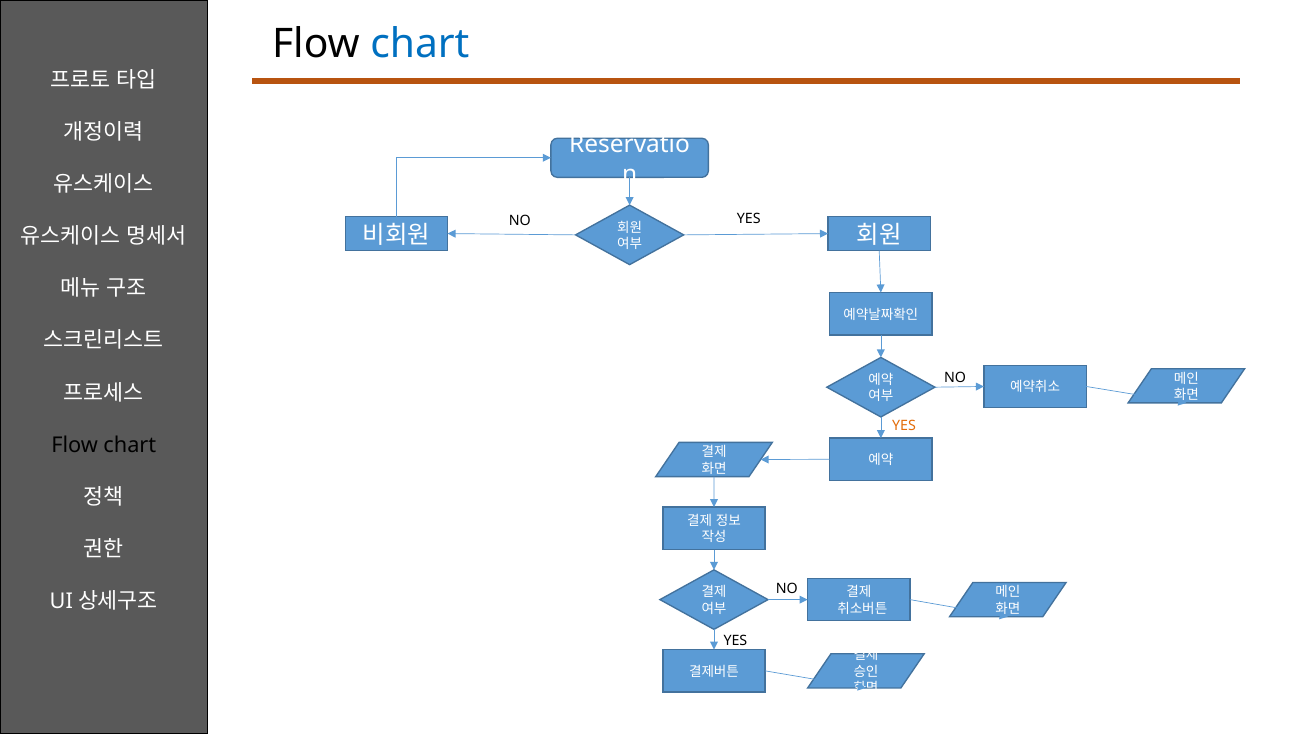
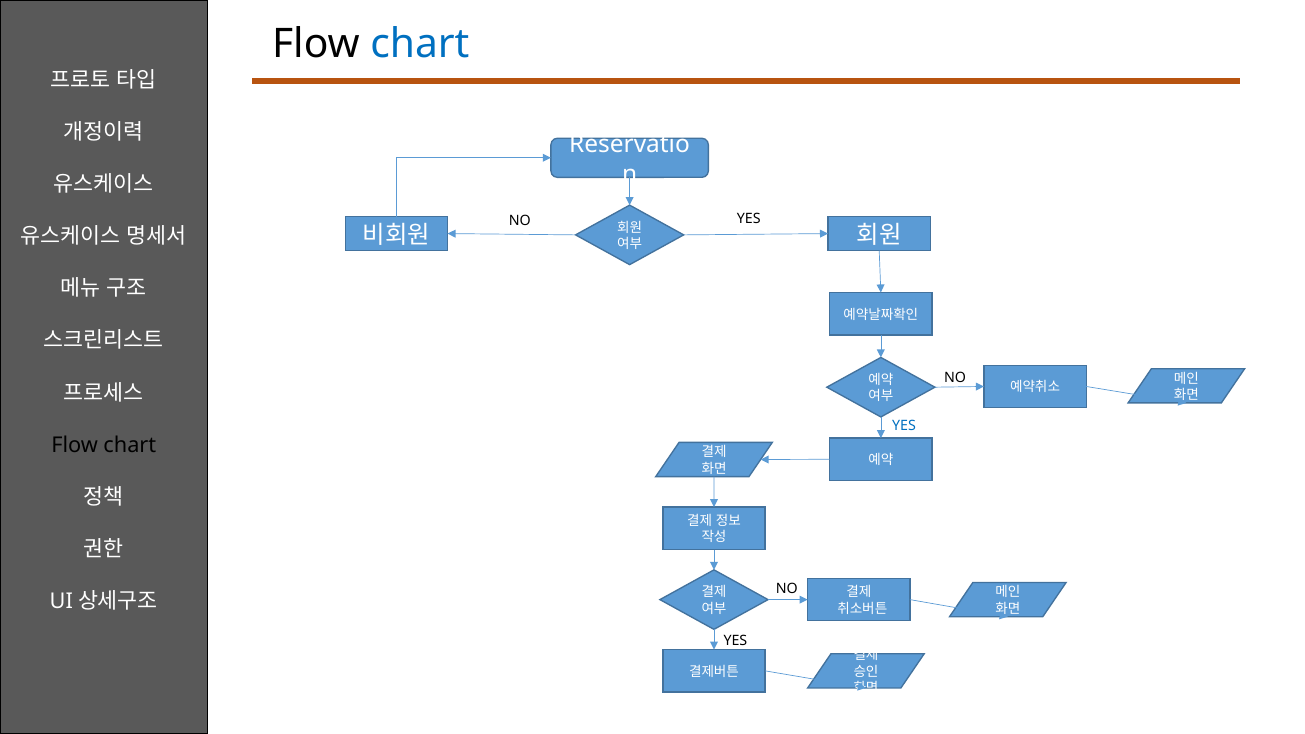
YES colour: orange -> blue (904, 426)
